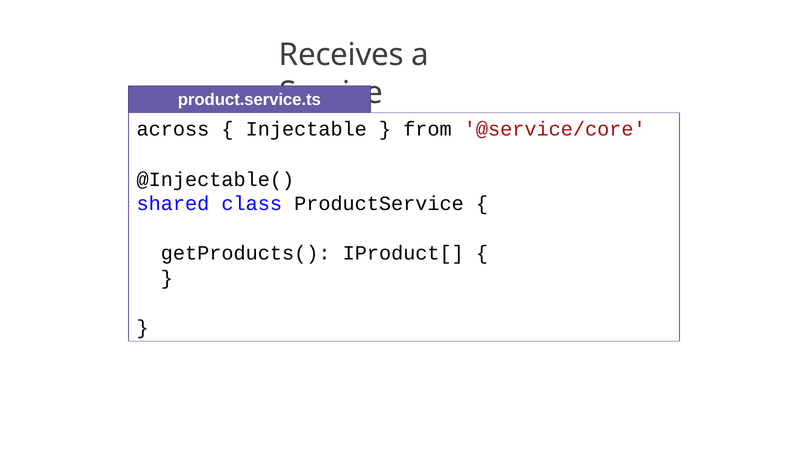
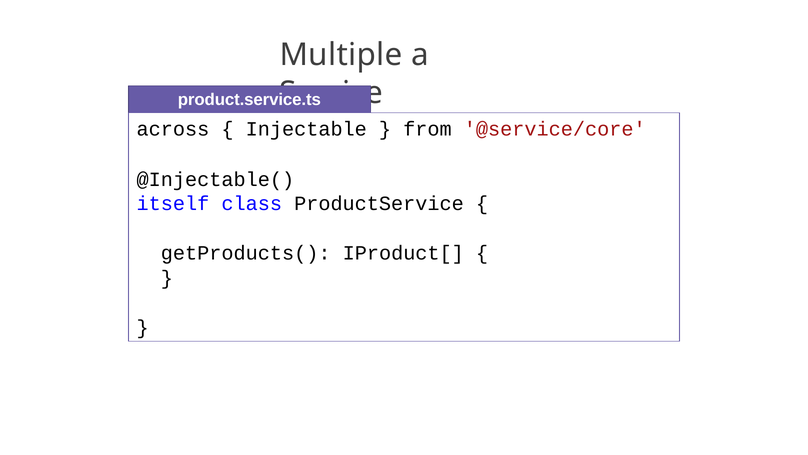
Receives: Receives -> Multiple (341, 55)
shared: shared -> itself (173, 203)
